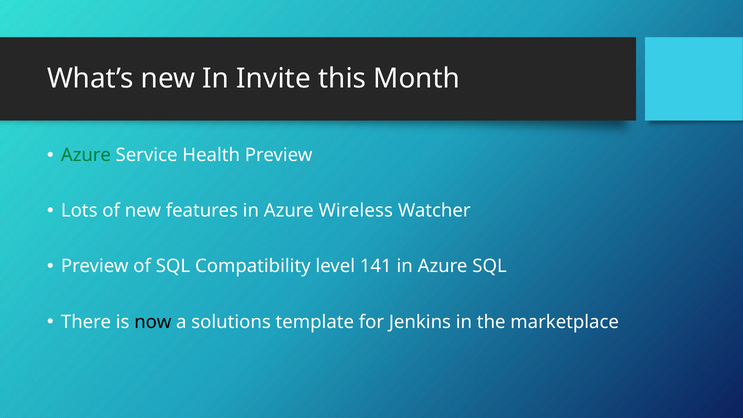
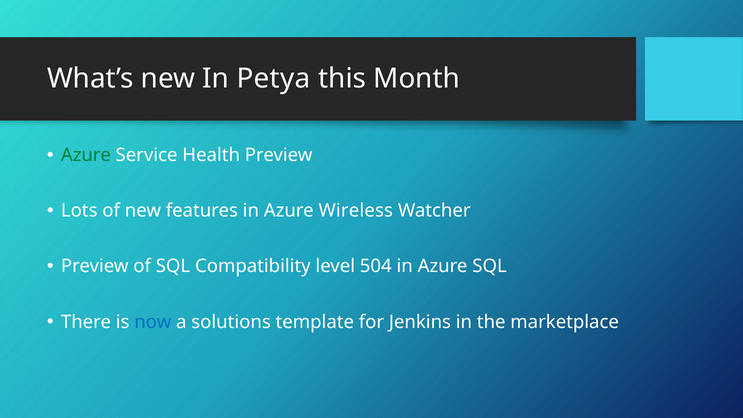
Invite: Invite -> Petya (274, 79)
141: 141 -> 504 (376, 266)
now colour: black -> blue (153, 322)
